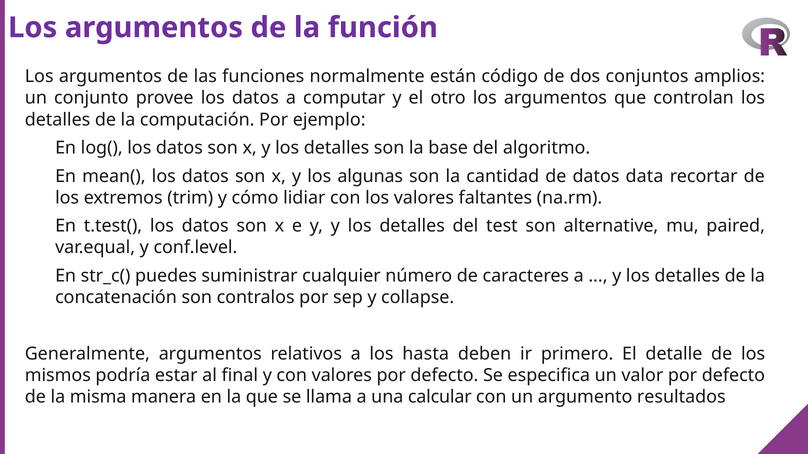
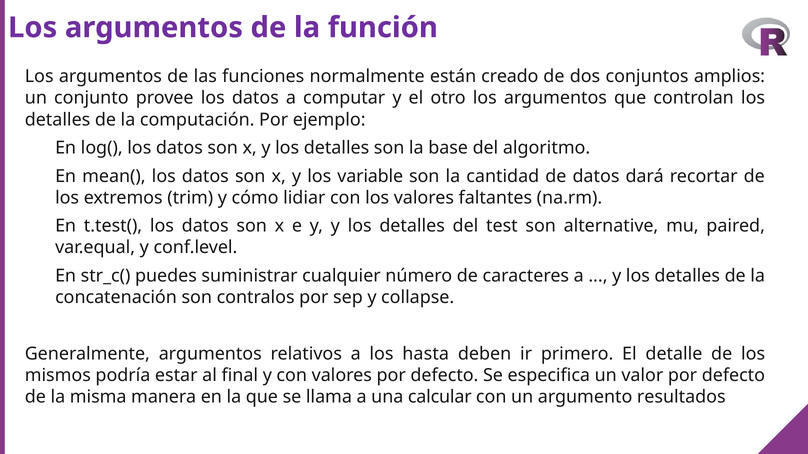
código: código -> creado (510, 77)
algunas: algunas -> variable (370, 176)
data: data -> dará (645, 176)
